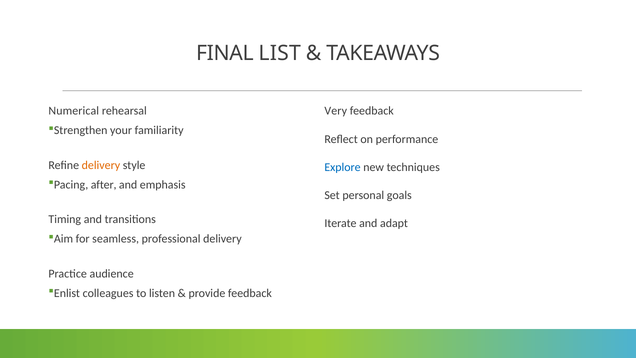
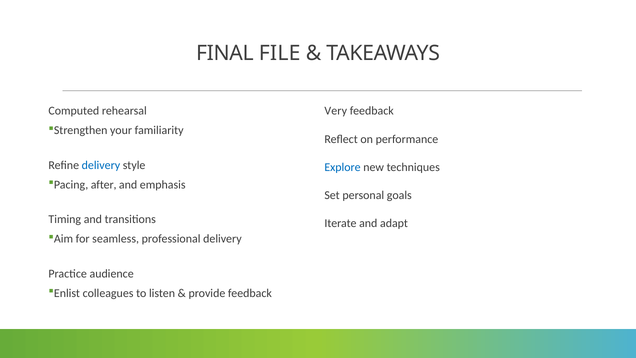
LIST: LIST -> FILE (280, 53)
Numerical: Numerical -> Computed (74, 111)
delivery colour: orange -> blue (101, 165)
